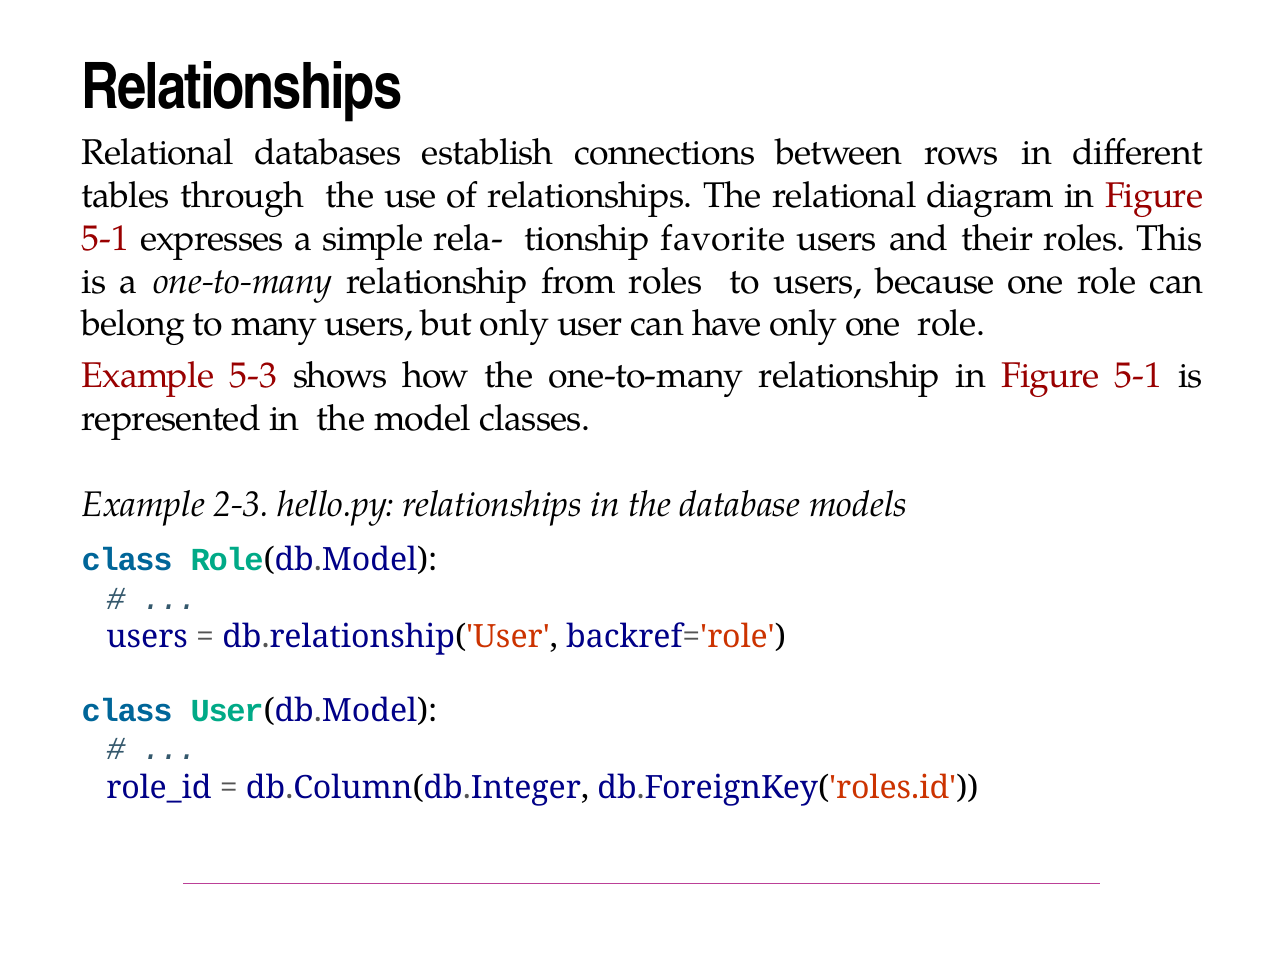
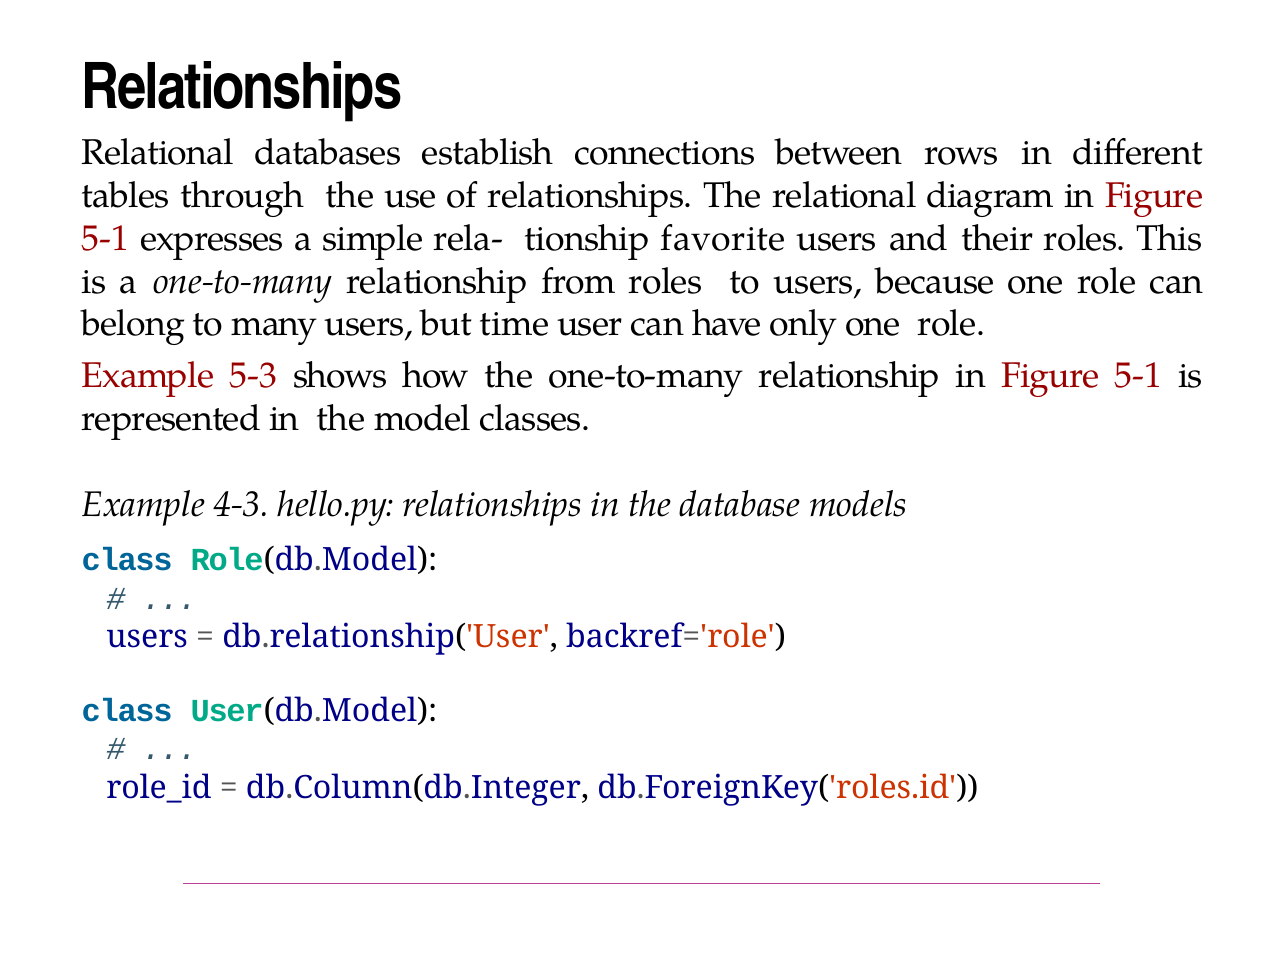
but only: only -> time (515, 324)
2-3: 2-3 -> 4-3 (241, 505)
